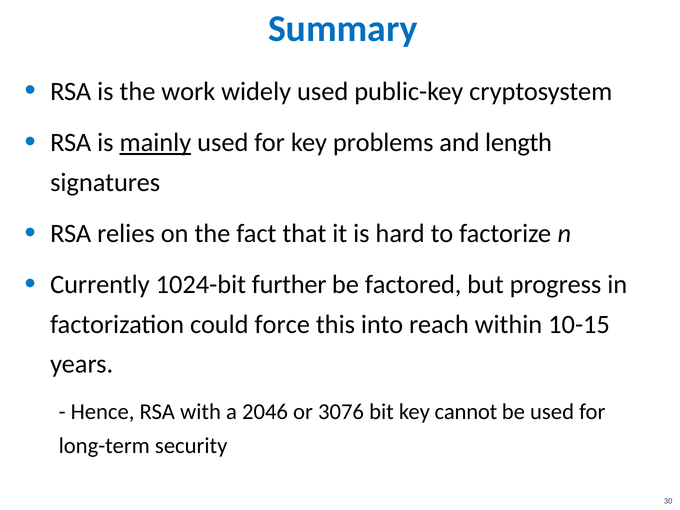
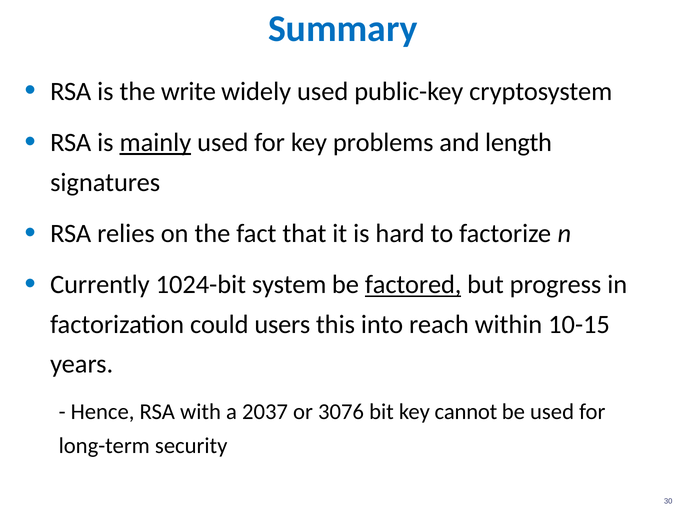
work: work -> write (188, 91)
further: further -> system (289, 285)
factored underline: none -> present (413, 285)
force: force -> users (282, 324)
2046: 2046 -> 2037 (265, 412)
